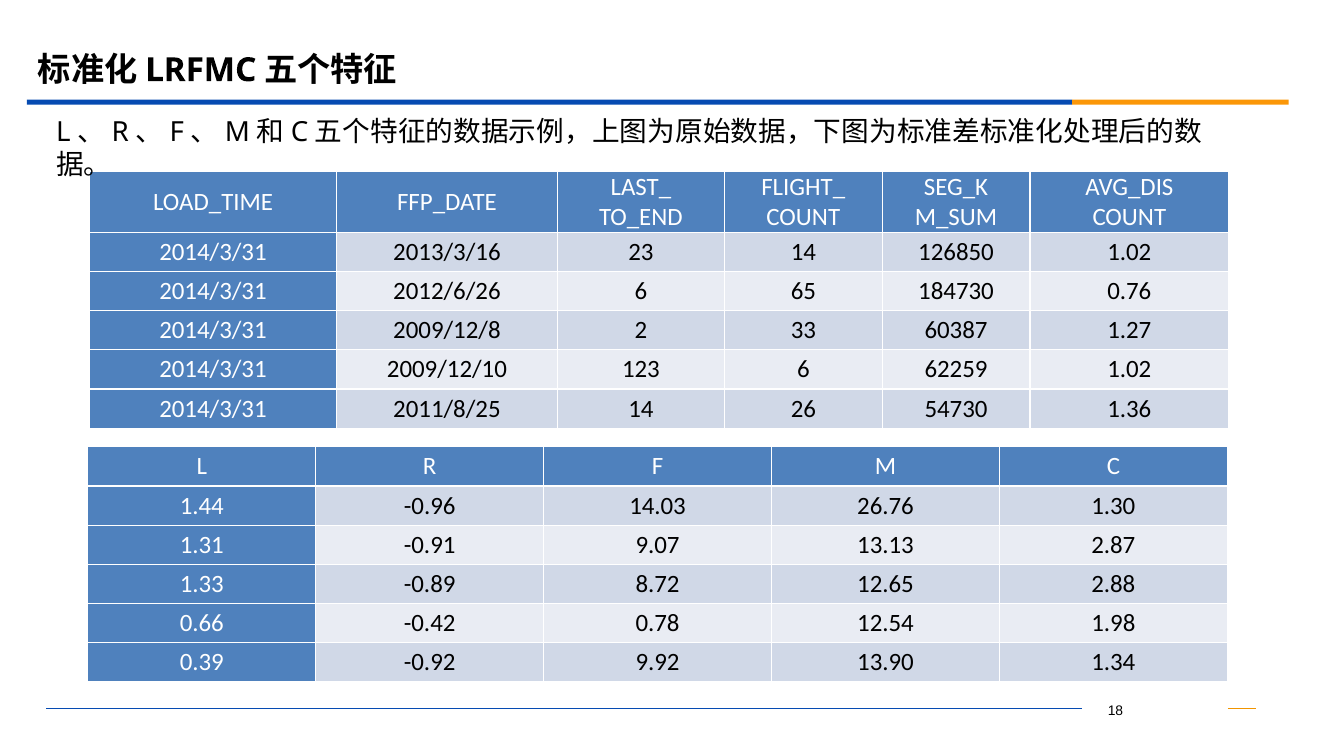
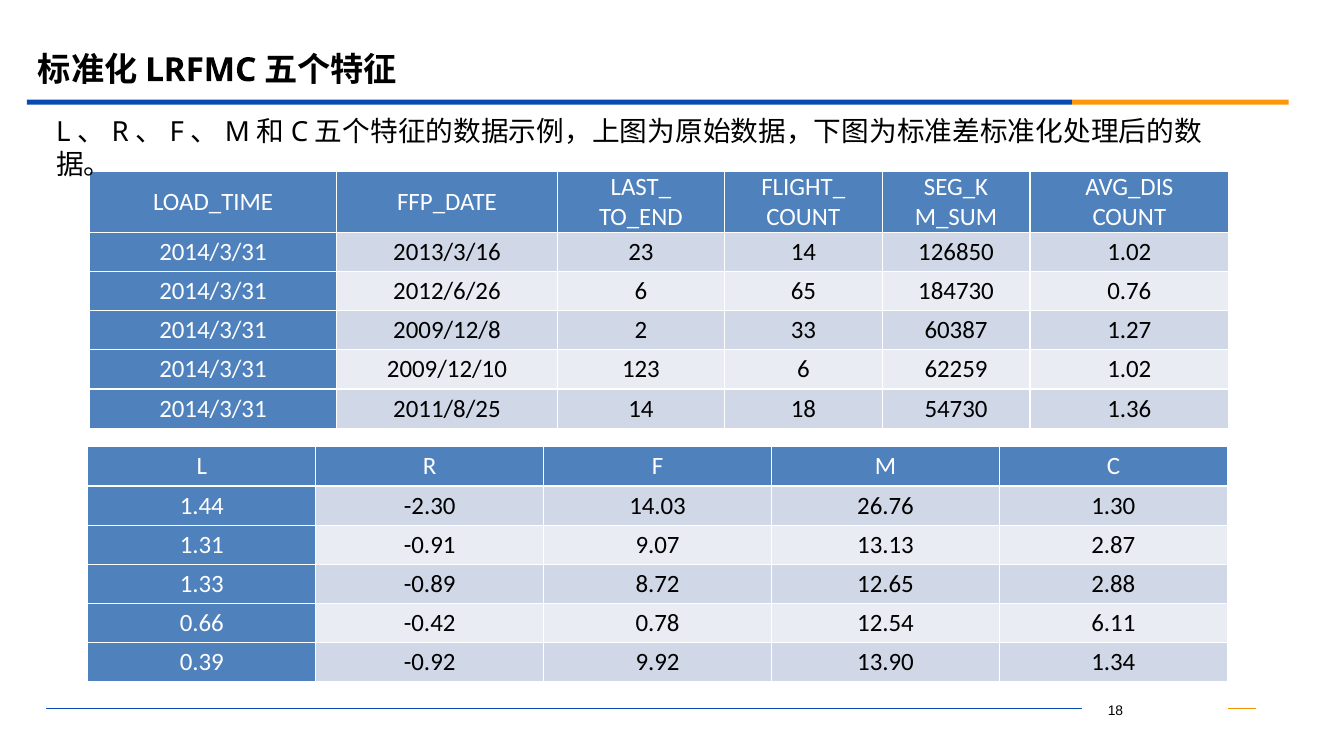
14 26: 26 -> 18 (803, 409)
-0.96: -0.96 -> -2.30 (430, 506)
1.98: 1.98 -> 6.11 (1113, 623)
